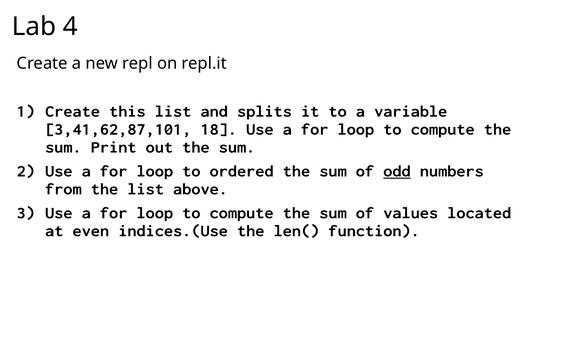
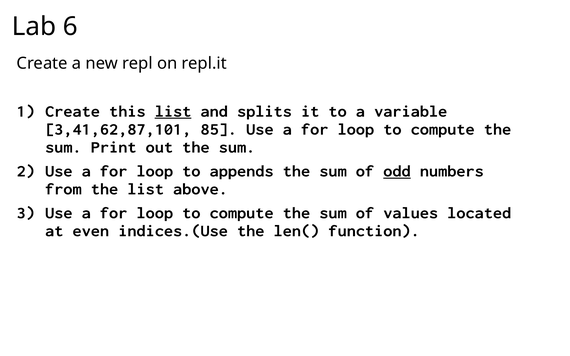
4: 4 -> 6 (70, 26)
list underline: none -> present (173, 111)
18: 18 -> 85 (219, 129)
ordered: ordered -> appends (242, 171)
